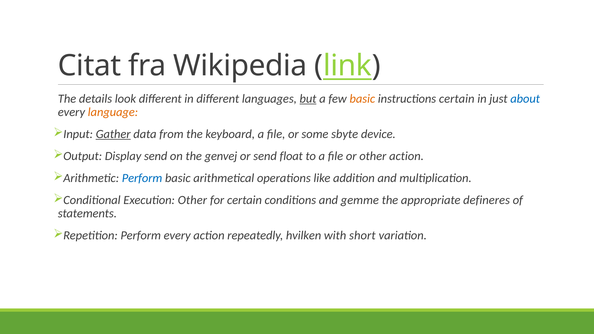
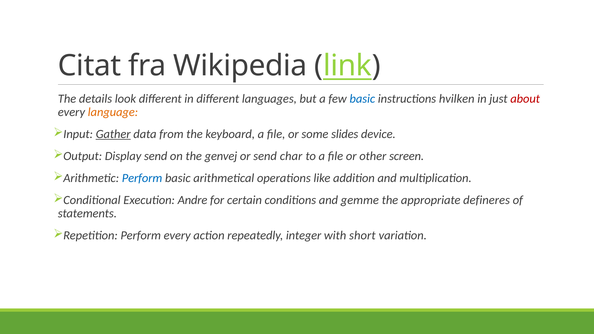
but underline: present -> none (308, 99)
basic colour: orange -> blue (362, 99)
instructions certain: certain -> hvilken (457, 99)
about colour: blue -> red (525, 99)
sbyte: sbyte -> slides (345, 134)
float: float -> char (291, 156)
other action: action -> screen (407, 156)
Execution Other: Other -> Andre (193, 200)
hvilken: hvilken -> integer (304, 236)
